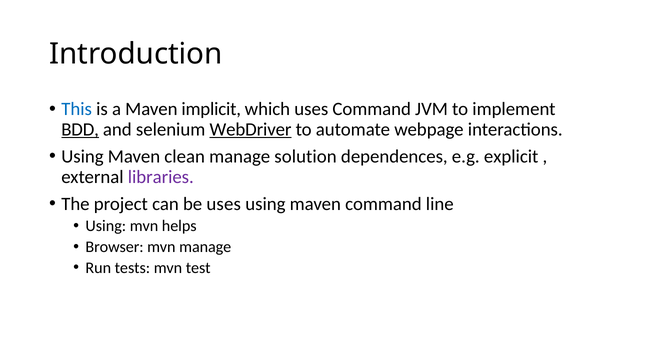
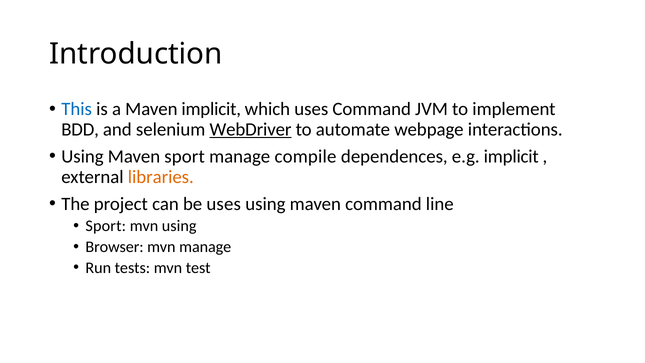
BDD underline: present -> none (80, 129)
Maven clean: clean -> sport (185, 156)
solution: solution -> compile (305, 156)
e.g explicit: explicit -> implicit (511, 156)
libraries colour: purple -> orange (161, 177)
Using: Using -> Sport (106, 226)
mvn helps: helps -> using (179, 226)
